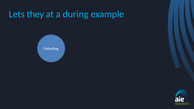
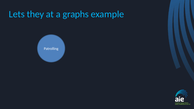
during: during -> graphs (76, 14)
